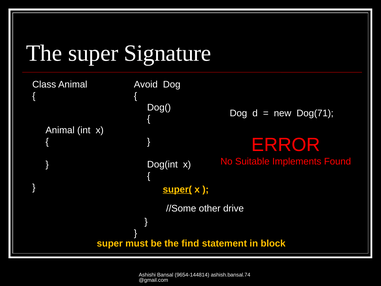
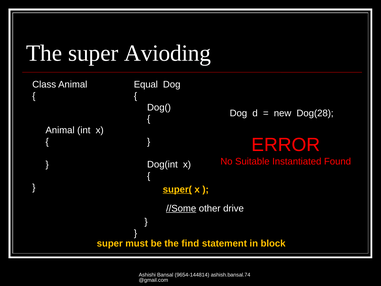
Signature: Signature -> Avioding (168, 53)
Avoid: Avoid -> Equal (146, 84)
Dog(71: Dog(71 -> Dog(28 (315, 113)
Implements: Implements -> Instantiated (297, 161)
//Some underline: none -> present (181, 208)
